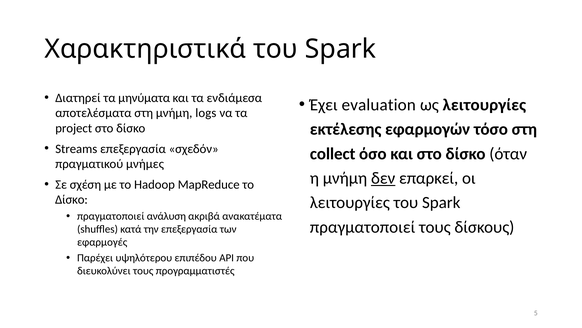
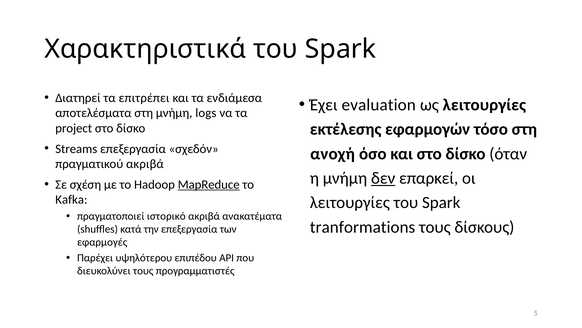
μηνύματα: μηνύματα -> επιτρέπει (144, 98)
collect: collect -> ανοχή (333, 153)
πραγματικού μνήμες: μνήμες -> ακριβά (145, 164)
MapReduce underline: none -> present (209, 184)
Δίσκο: Δίσκο -> Kafka (71, 199)
ανάλυση: ανάλυση -> ιστορικό (166, 216)
πραγματοποιεί: πραγματοποιεί -> tranformations (363, 227)
